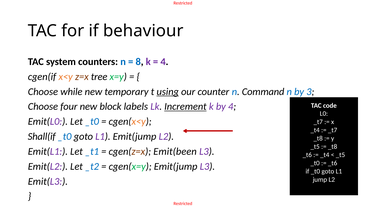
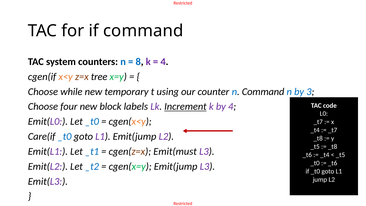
if behaviour: behaviour -> command (143, 31)
using underline: present -> none (168, 92)
Shall(if: Shall(if -> Care(if (42, 136)
Emit(been: Emit(been -> Emit(must (175, 151)
